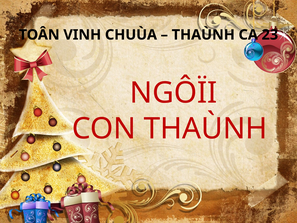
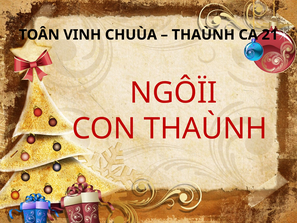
23: 23 -> 21 (270, 35)
